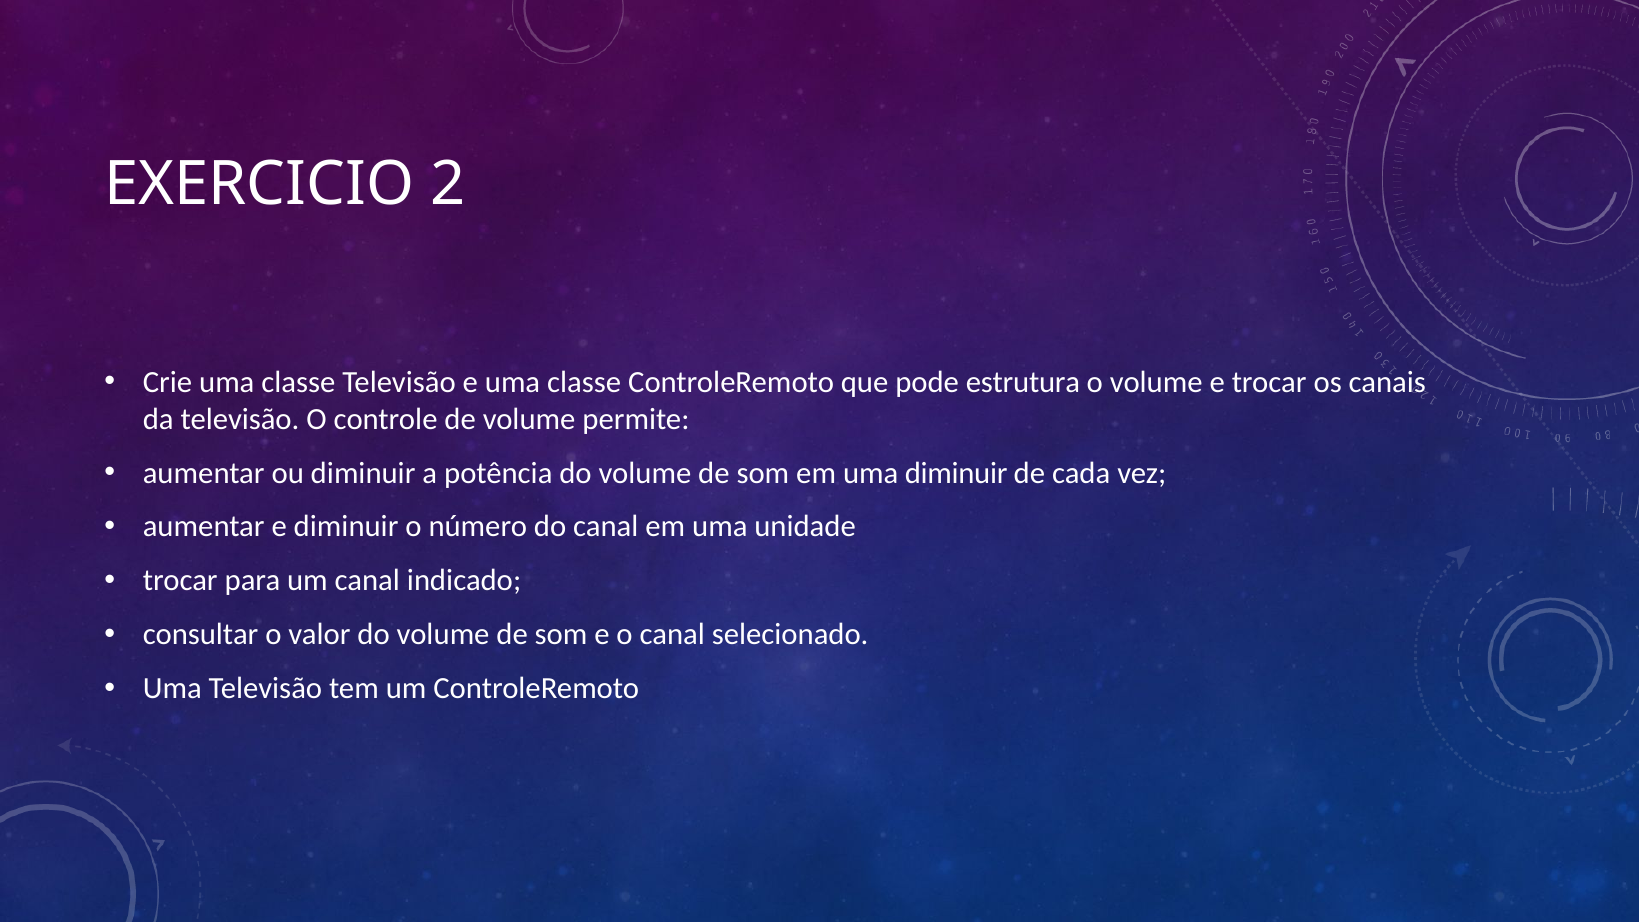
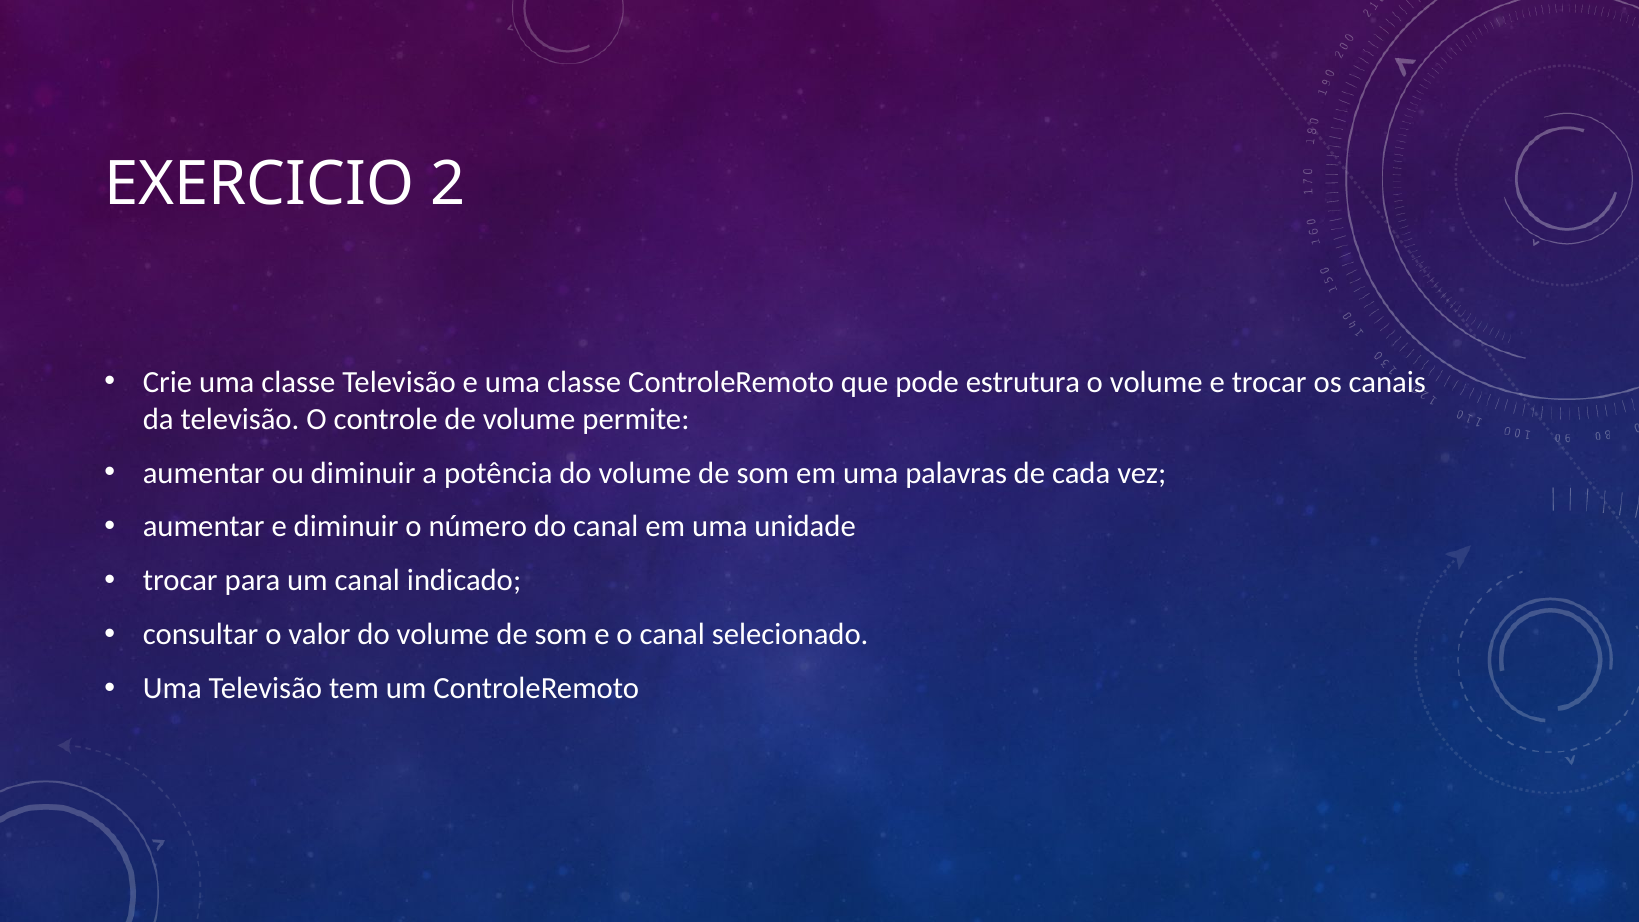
uma diminuir: diminuir -> palavras (956, 473)
